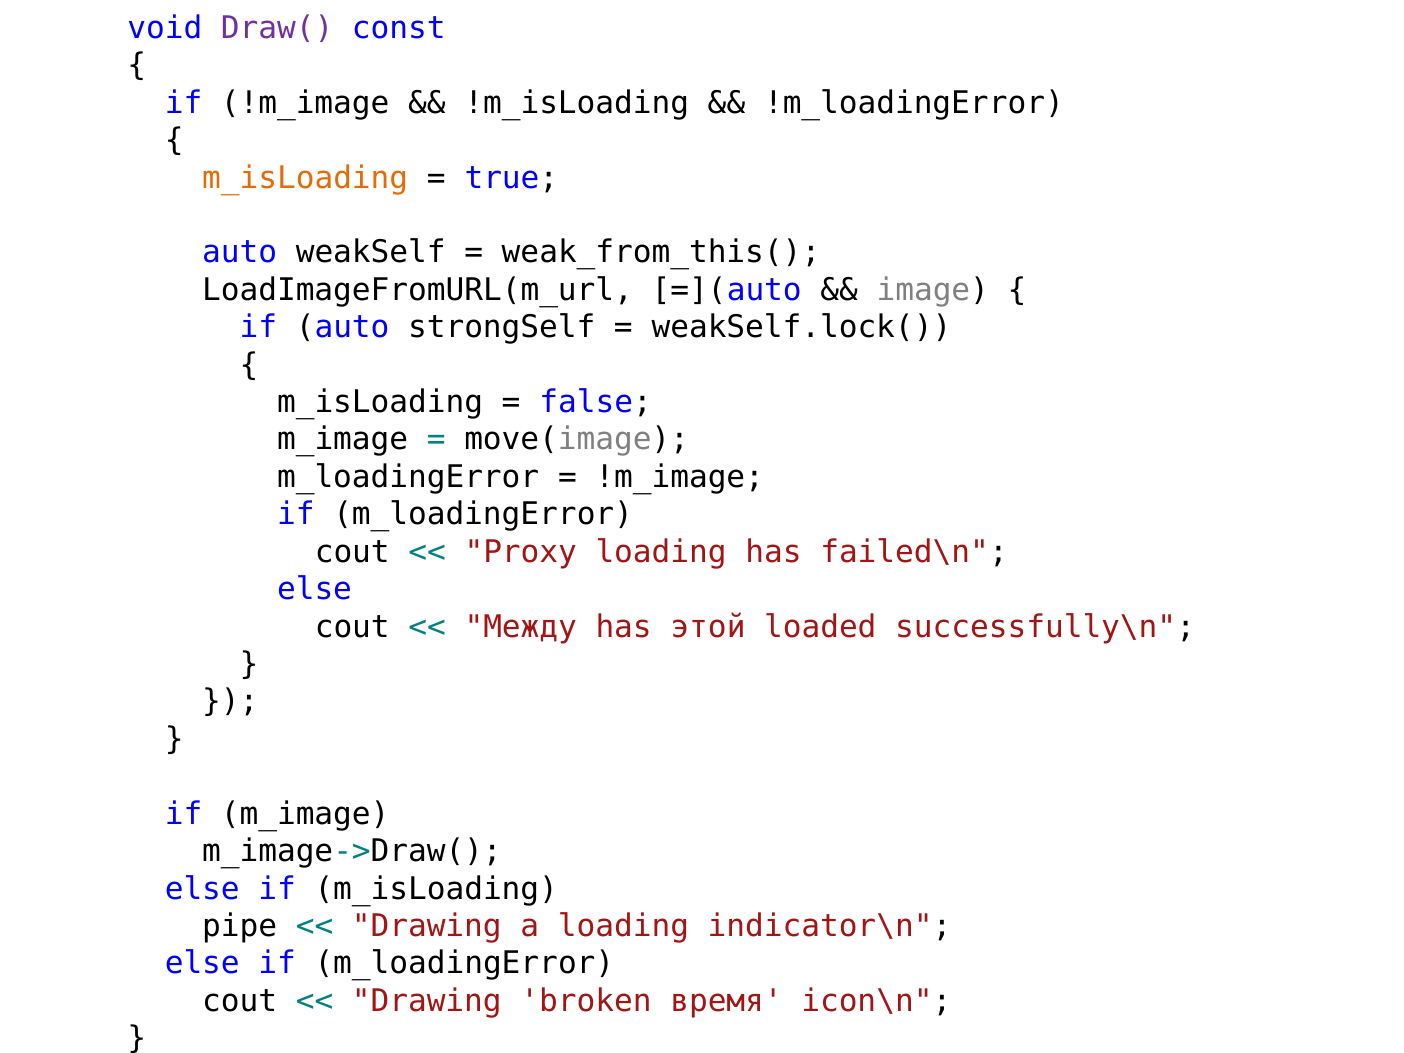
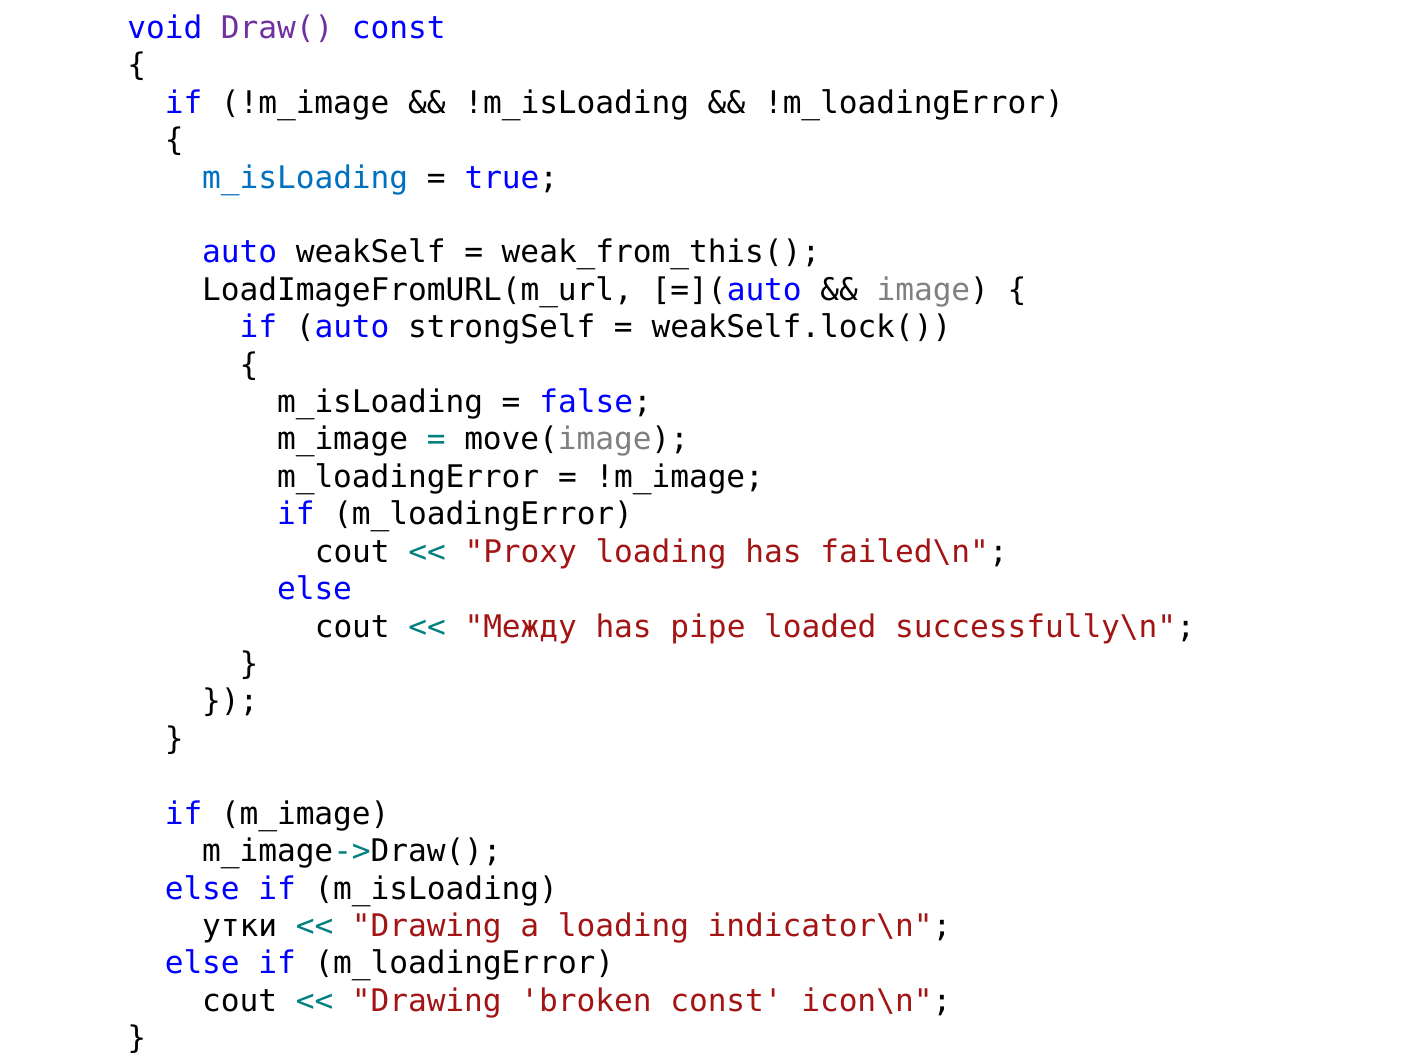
m_isLoading colour: orange -> blue (305, 178)
этой: этой -> pipe (708, 627)
pipe: pipe -> утки (240, 926)
broken время: время -> const (727, 1001)
